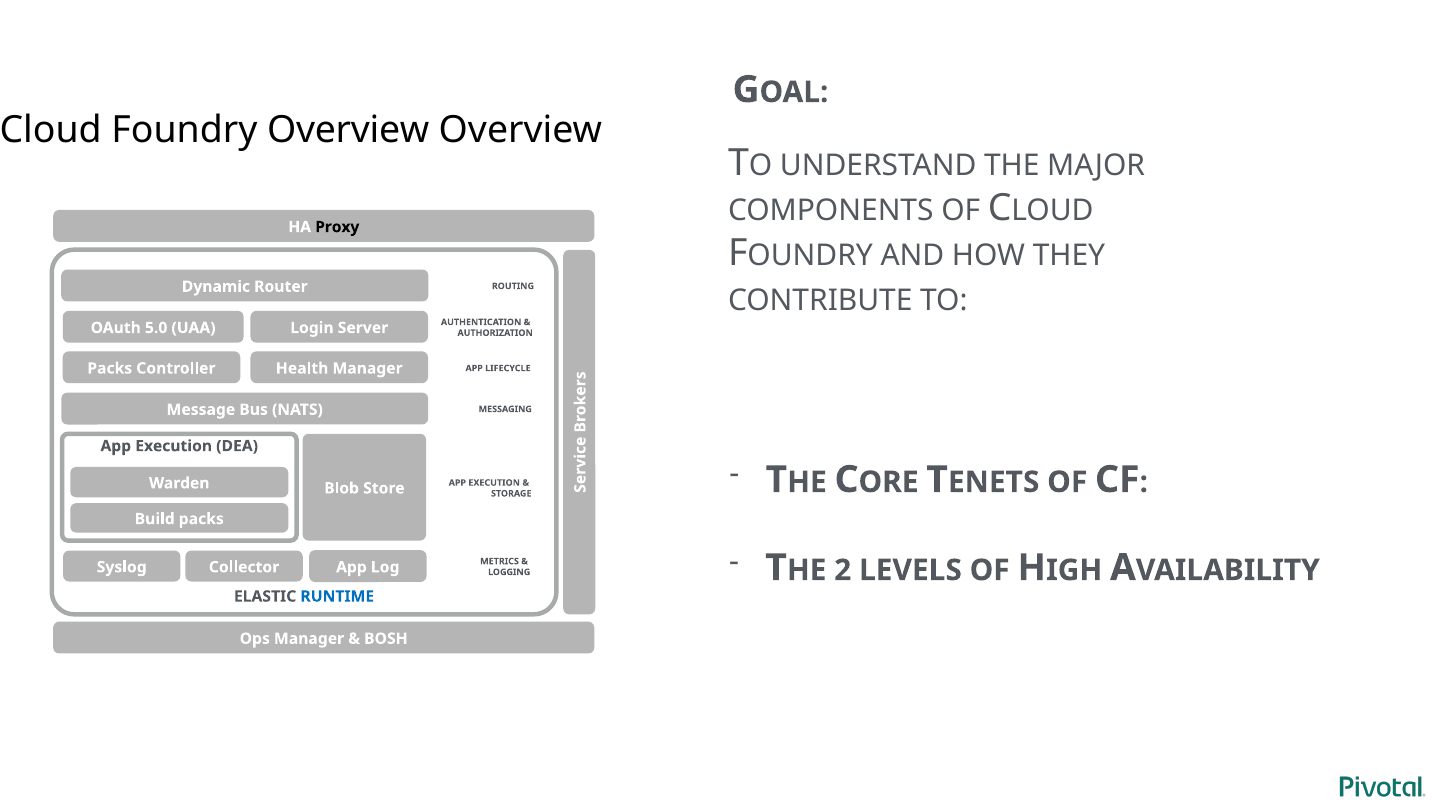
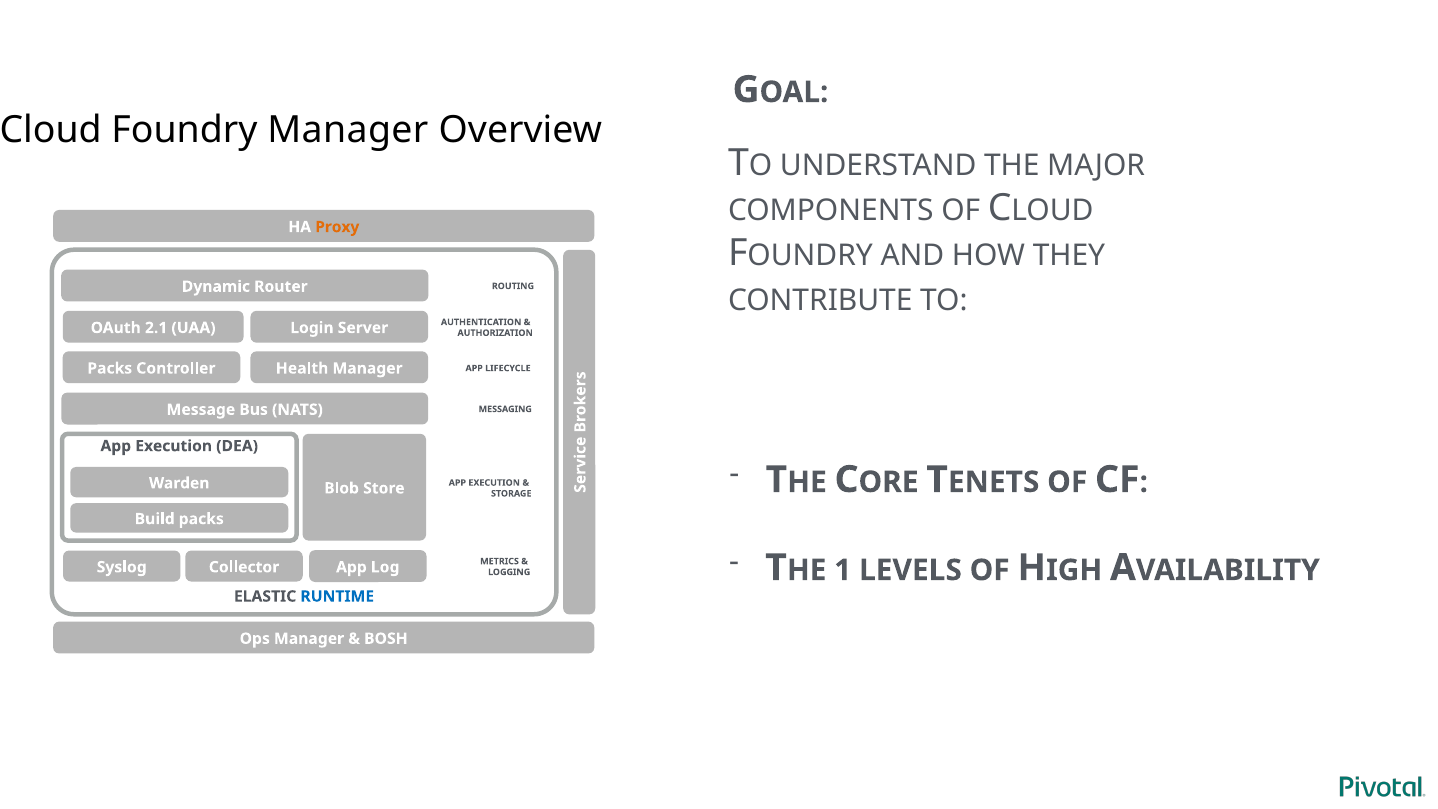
Foundry Overview: Overview -> Manager (348, 130)
Proxy colour: black -> orange (337, 227)
5.0: 5.0 -> 2.1 (156, 328)
2: 2 -> 1 (843, 570)
